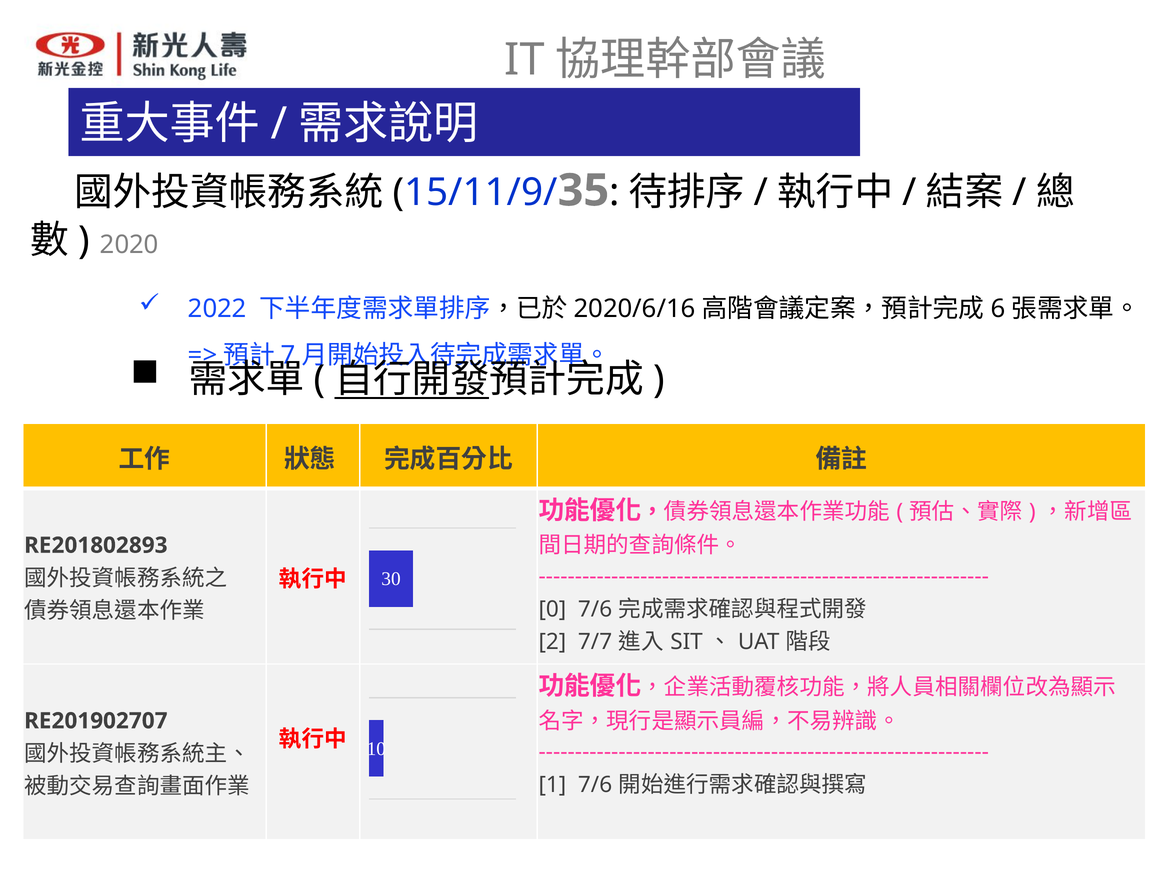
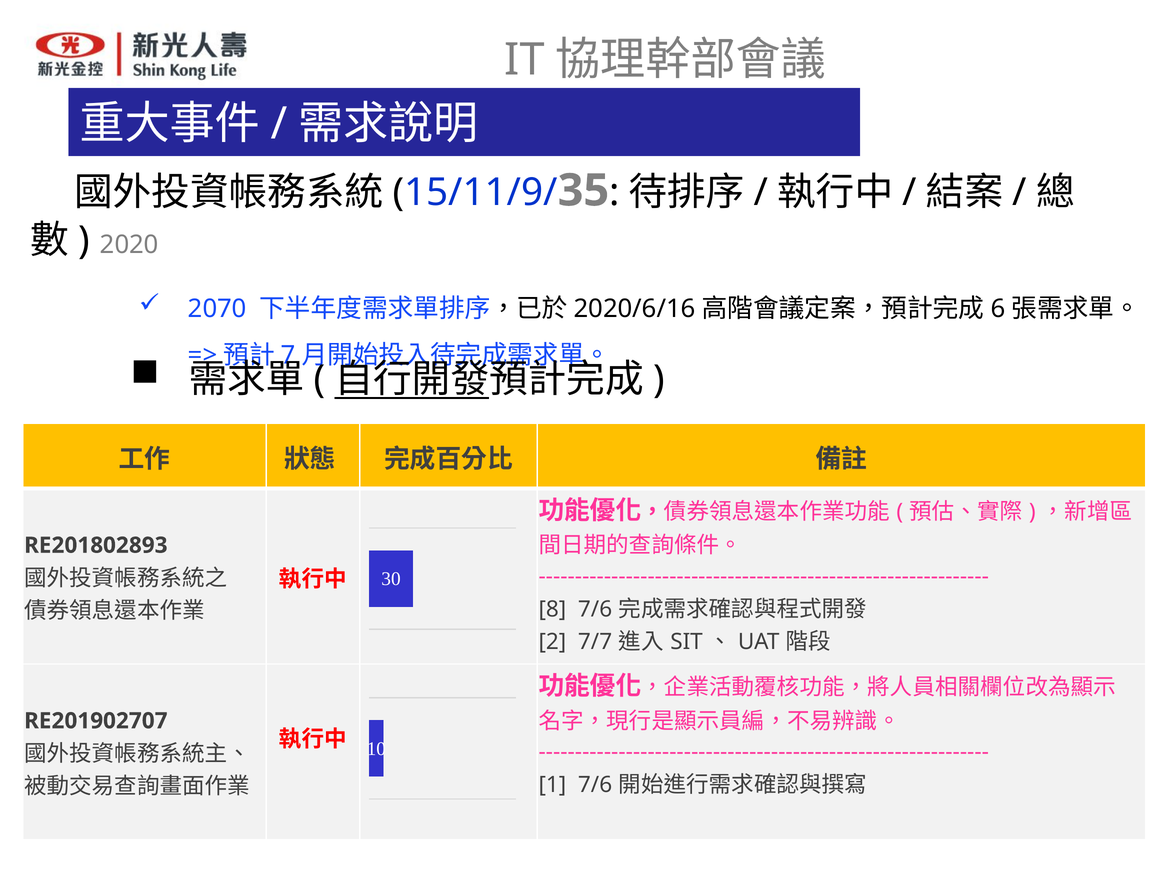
2022: 2022 -> 2070 (217, 309)
0: 0 -> 8 (552, 609)
